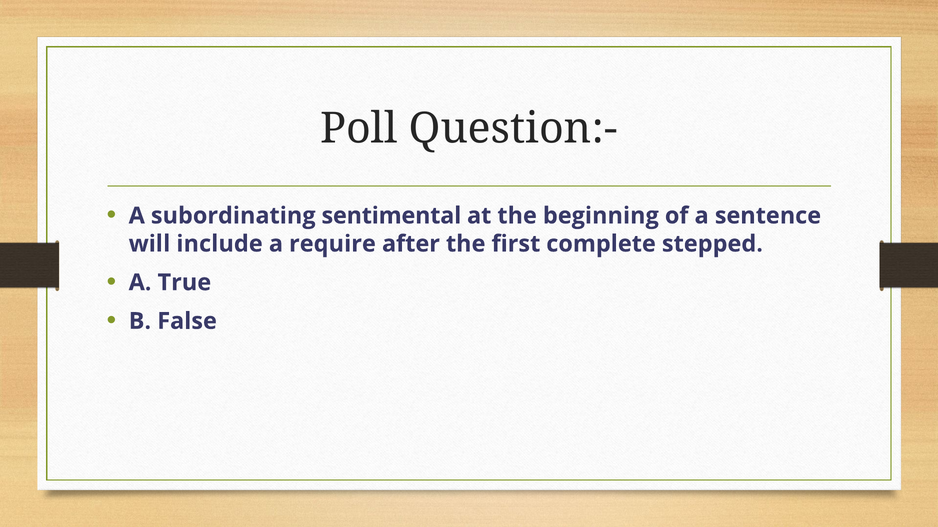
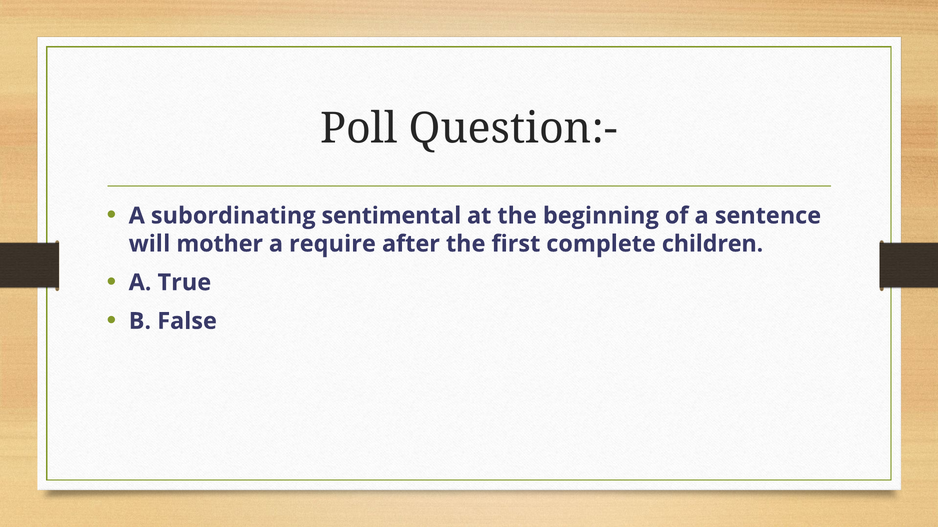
include: include -> mother (220, 244)
stepped: stepped -> children (713, 244)
